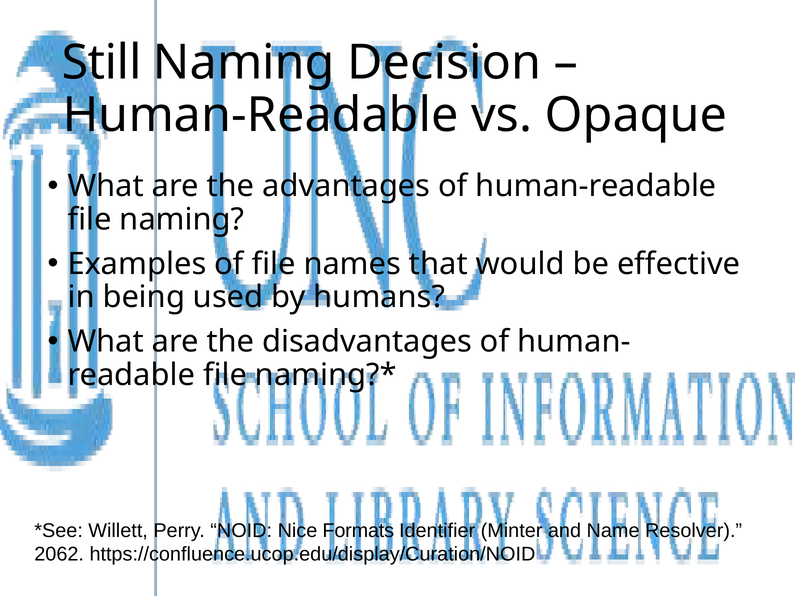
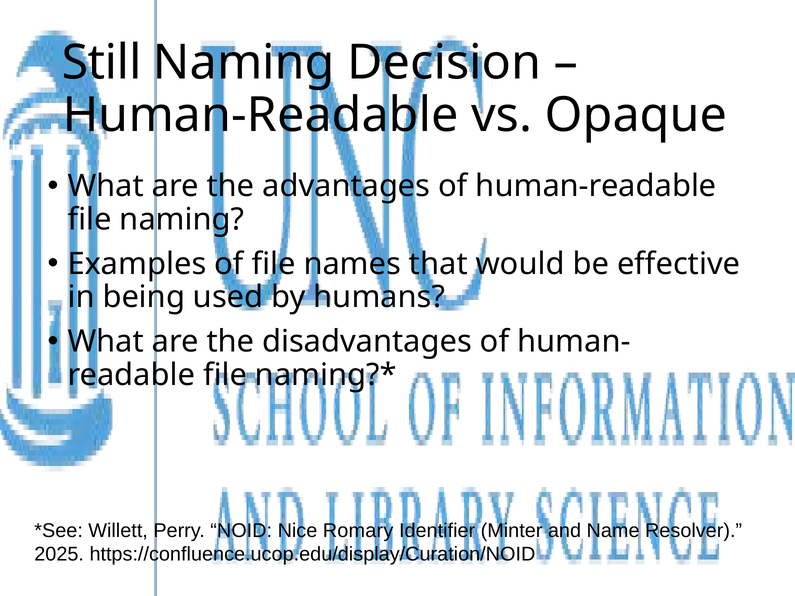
Formats: Formats -> Romary (358, 531)
2062: 2062 -> 2025 (59, 555)
